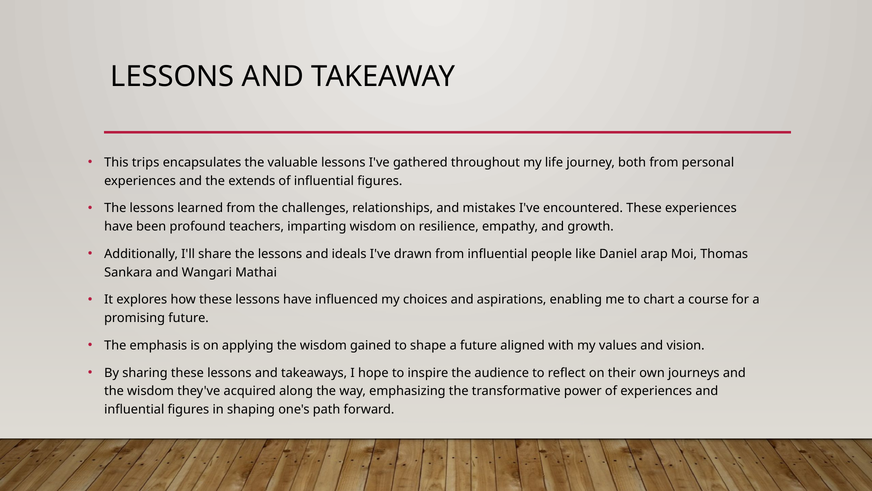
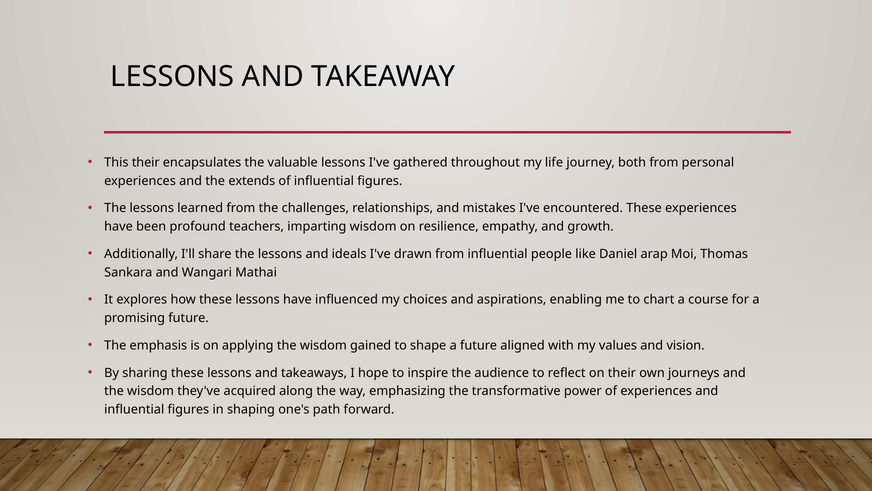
This trips: trips -> their (146, 162)
